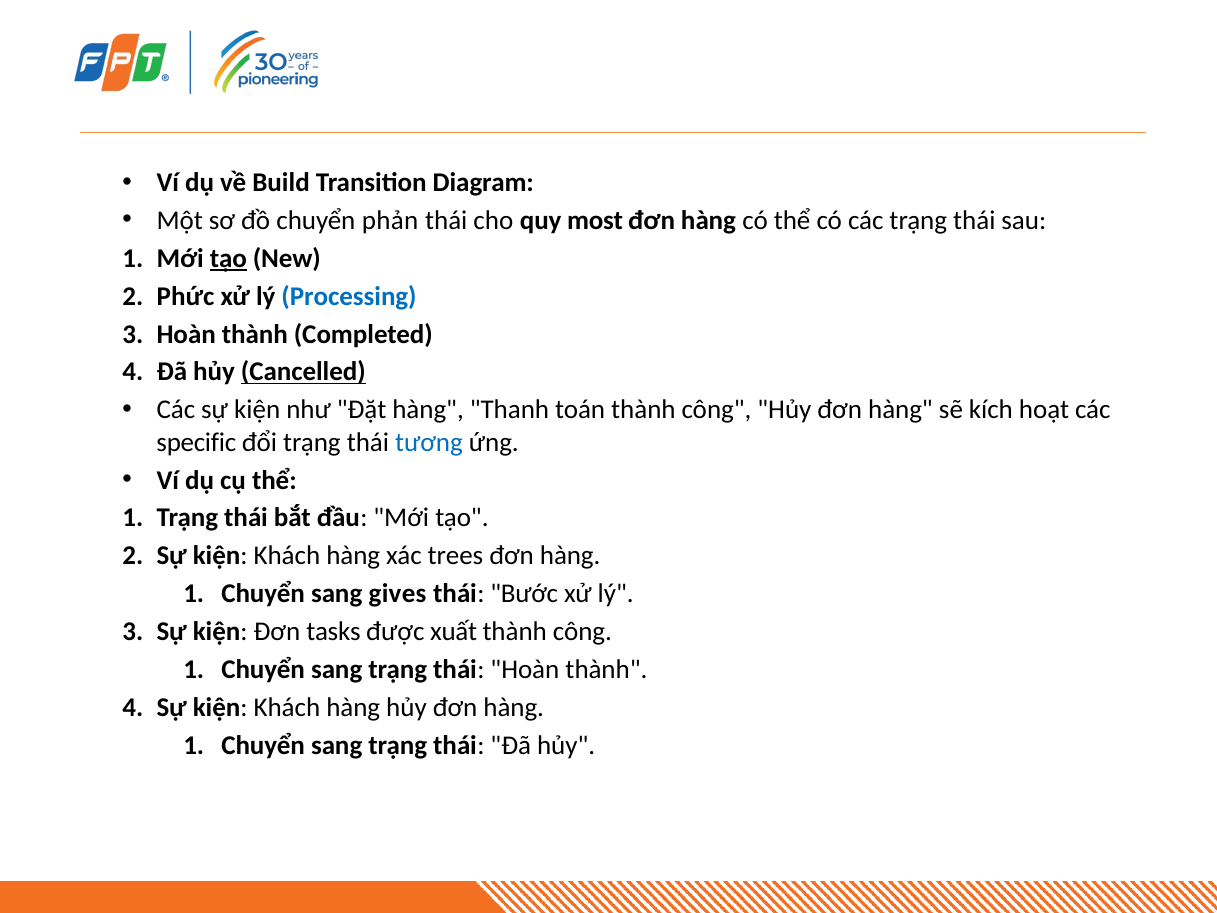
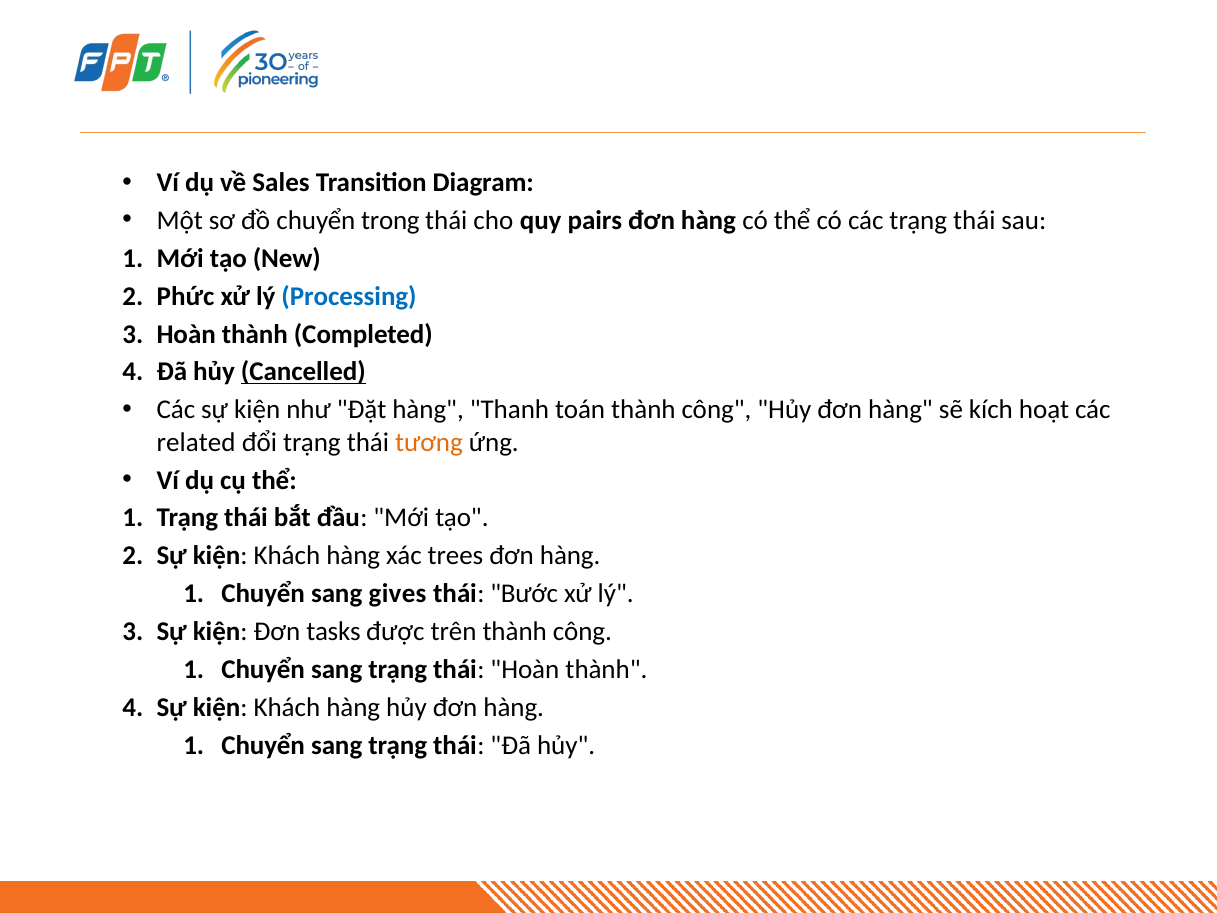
Build: Build -> Sales (281, 183)
phản: phản -> trong (390, 220)
most: most -> pairs (595, 220)
tạo underline: present -> none (228, 258)
specific: specific -> related (196, 442)
tương colour: blue -> orange (429, 442)
xuất: xuất -> trên (454, 631)
